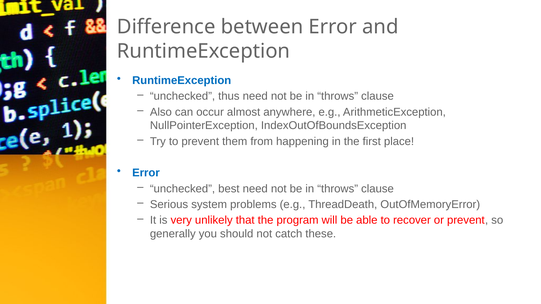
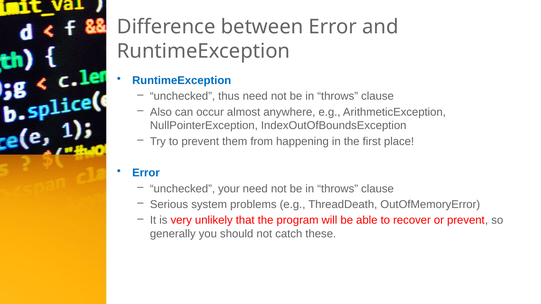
best: best -> your (229, 189)
